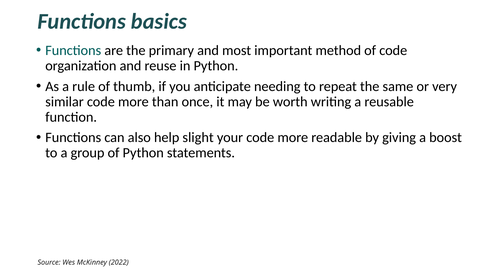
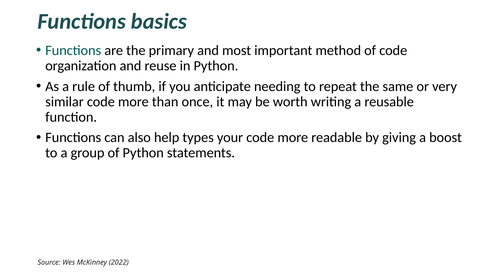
slight: slight -> types (198, 137)
